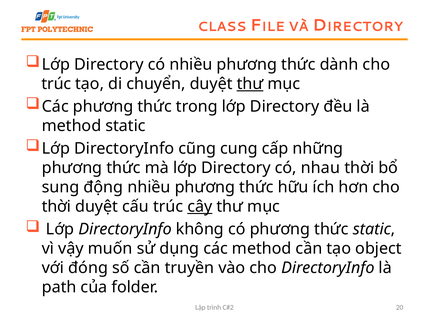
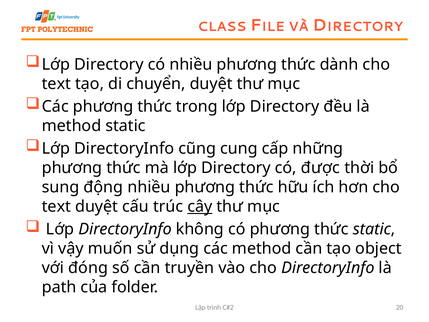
trúc: trúc -> text (56, 84)
thư underline: present -> none (250, 84)
nhau: nhau -> được (320, 168)
thời: thời -> text (56, 206)
